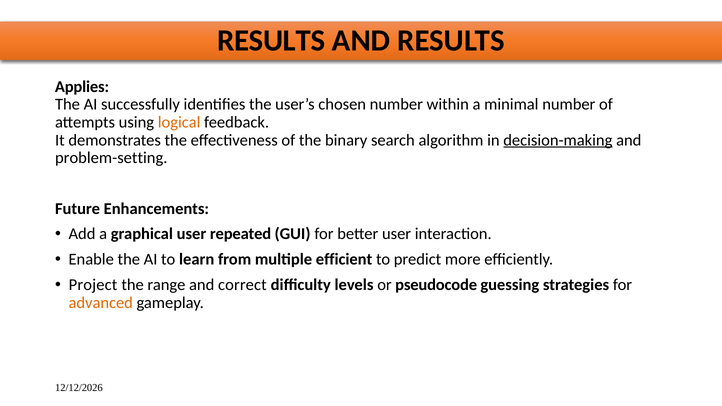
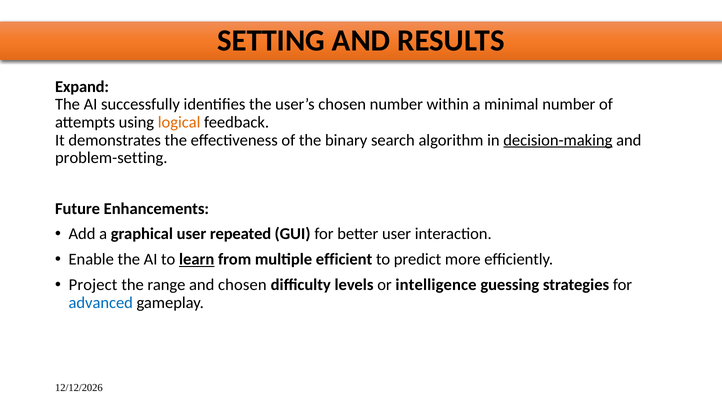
RESULTS: RESULTS -> SETTING (271, 41)
Applies: Applies -> Expand (82, 87)
learn underline: none -> present (197, 259)
and correct: correct -> chosen (242, 285)
pseudocode: pseudocode -> intelligence (436, 285)
advanced colour: orange -> blue (101, 303)
